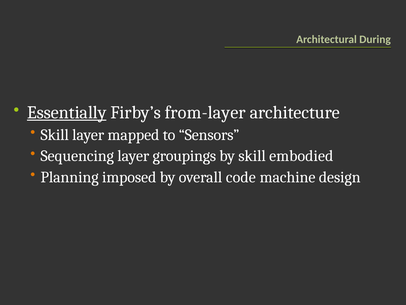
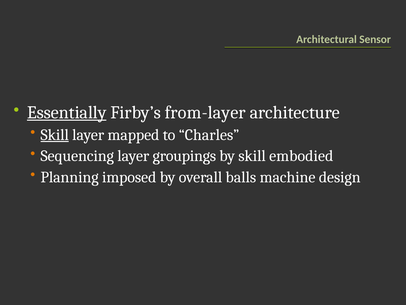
During: During -> Sensor (375, 39)
Skill underline: none -> present (55, 135)
Sensors: Sensors -> Charles (209, 135)
code: code -> balls (241, 177)
